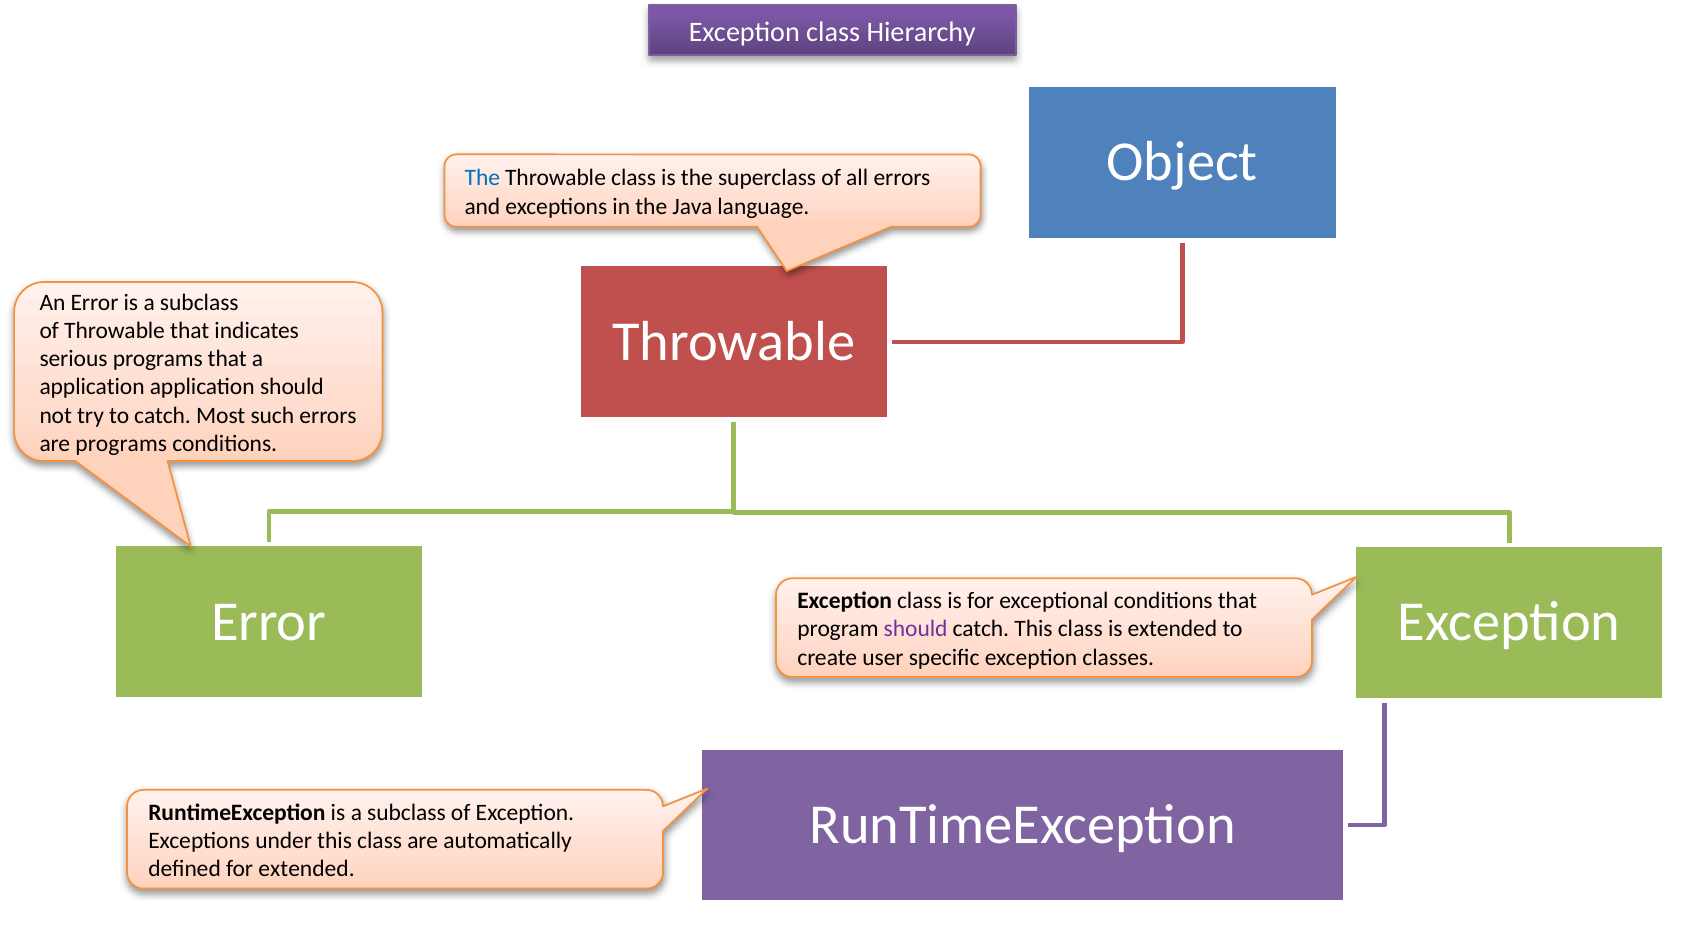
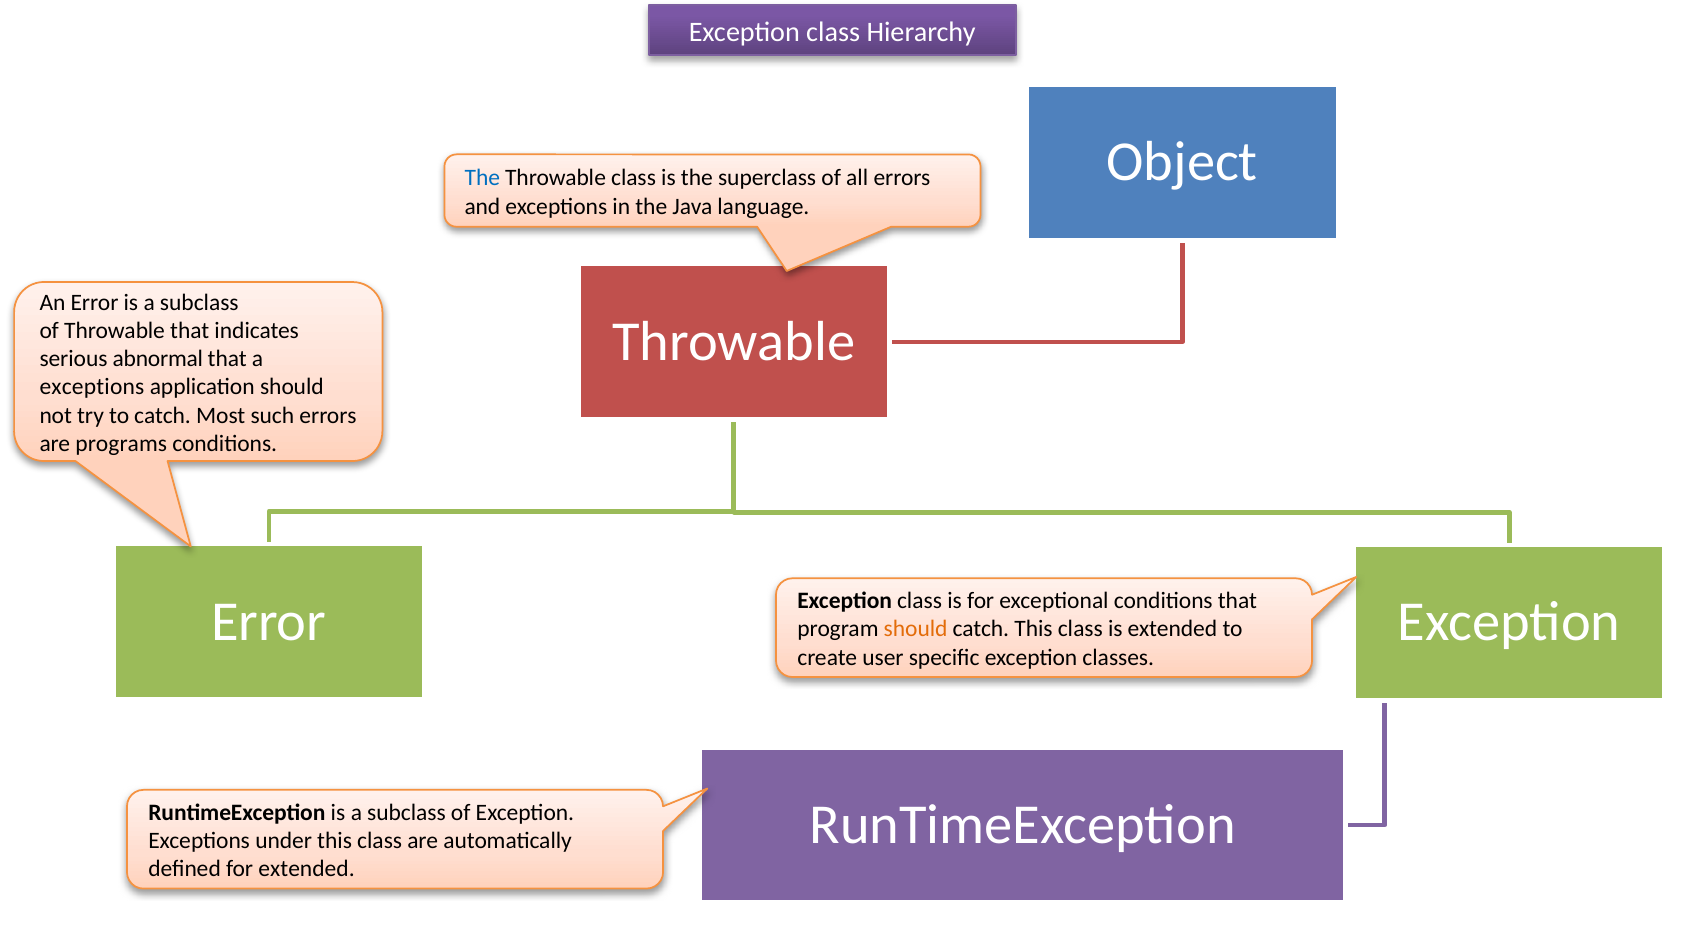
serious programs: programs -> abnormal (158, 359)
application: application -> exceptions (92, 387)
should colour: purple -> orange (916, 629)
